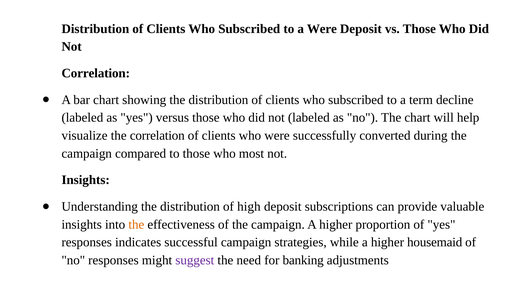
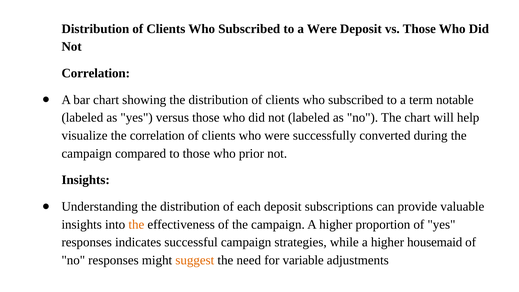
decline: decline -> notable (455, 100)
most: most -> prior (251, 153)
high: high -> each (249, 207)
suggest colour: purple -> orange (195, 260)
banking: banking -> variable (303, 260)
